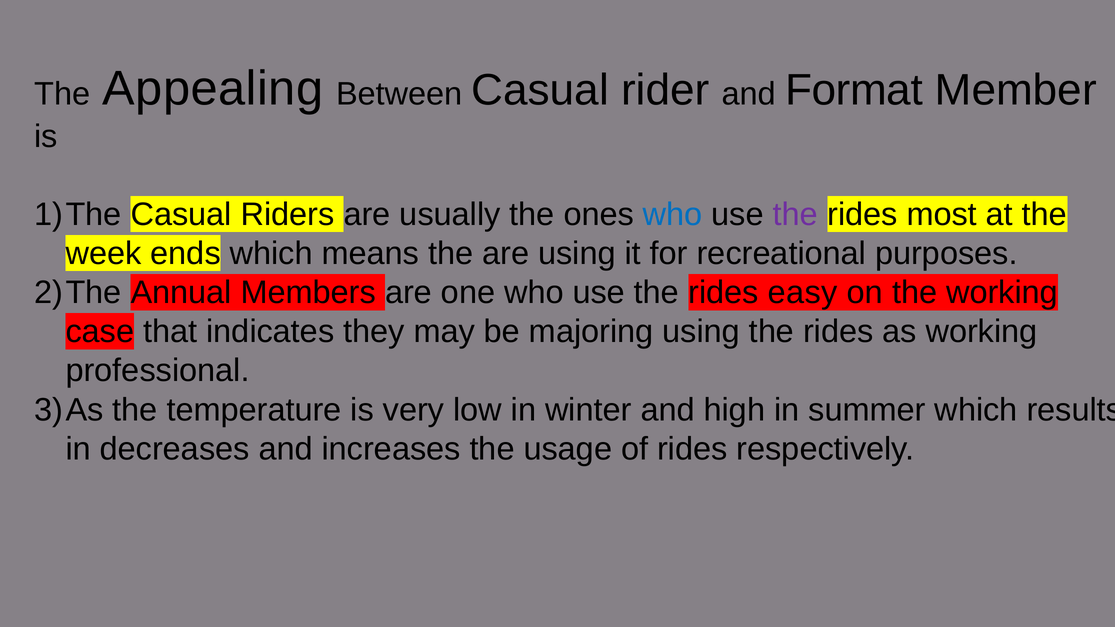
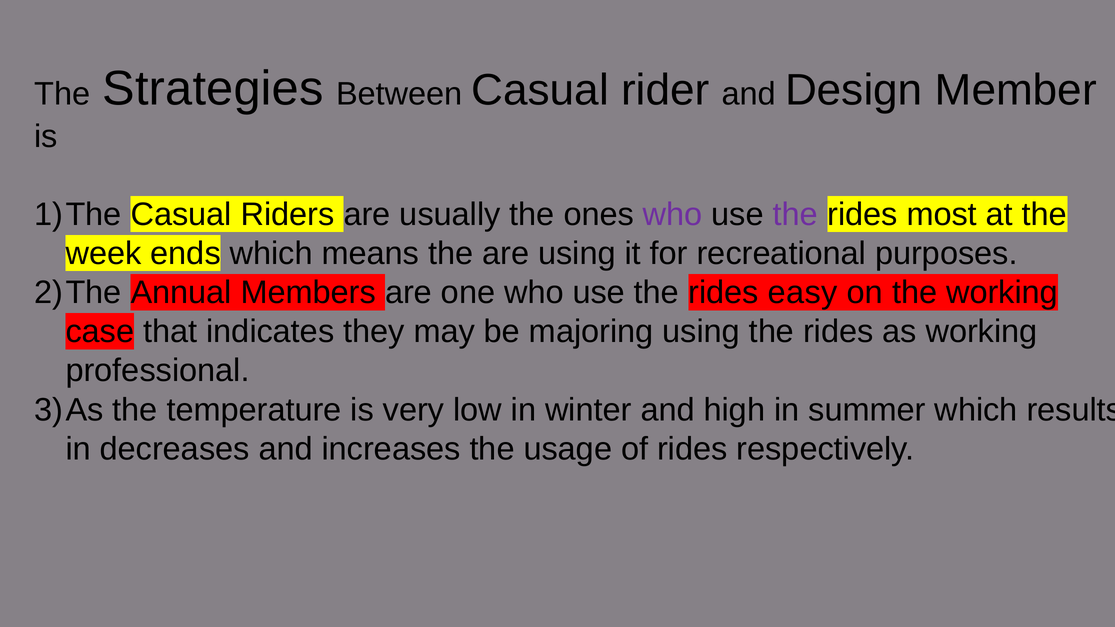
Appealing: Appealing -> Strategies (213, 89)
Format: Format -> Design (854, 90)
who colour: blue -> purple (673, 215)
